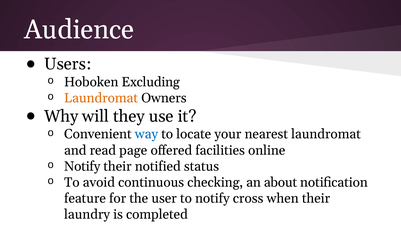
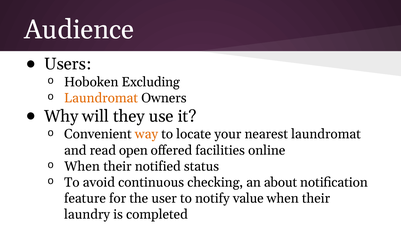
way colour: blue -> orange (146, 134)
page: page -> open (133, 150)
Notify: Notify -> When (82, 166)
cross: cross -> value (248, 198)
